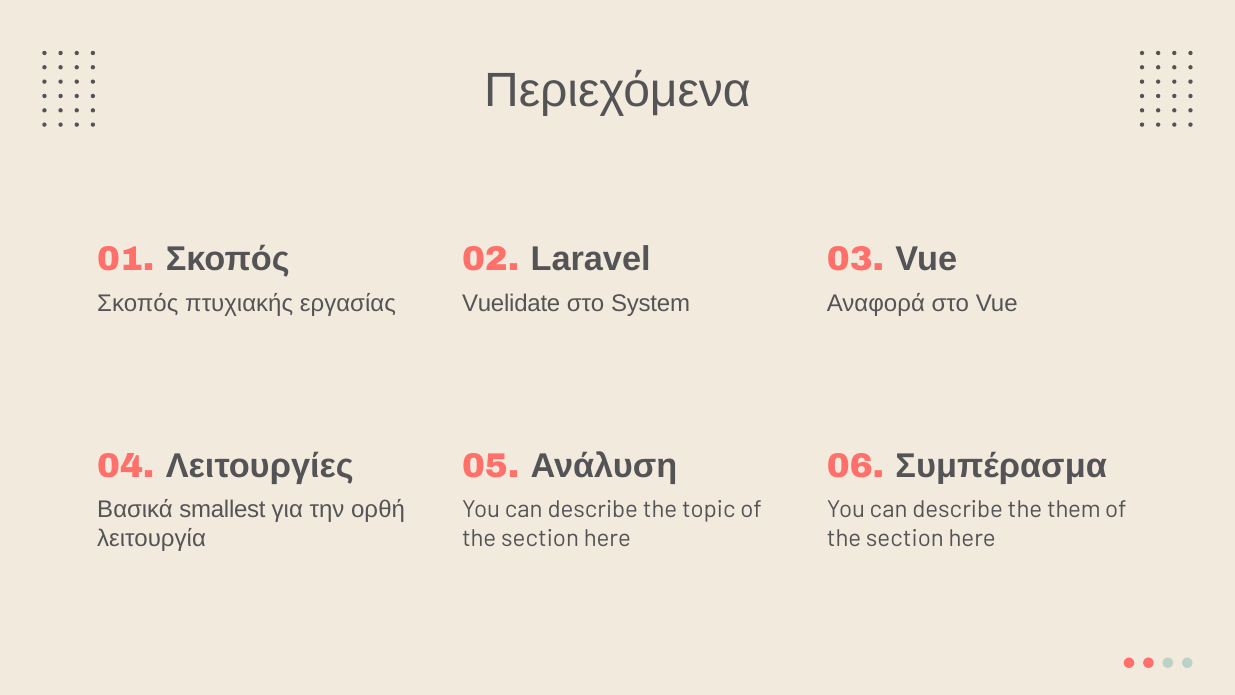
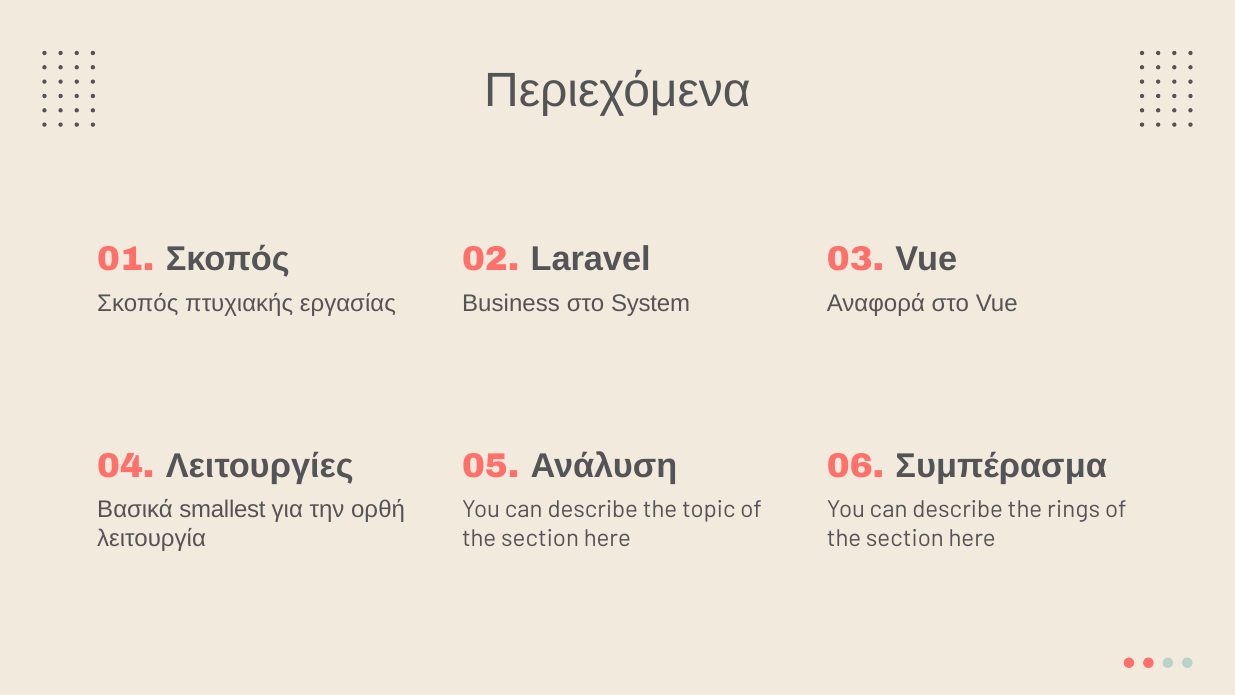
Vuelidate: Vuelidate -> Business (511, 303)
them: them -> rings (1074, 510)
